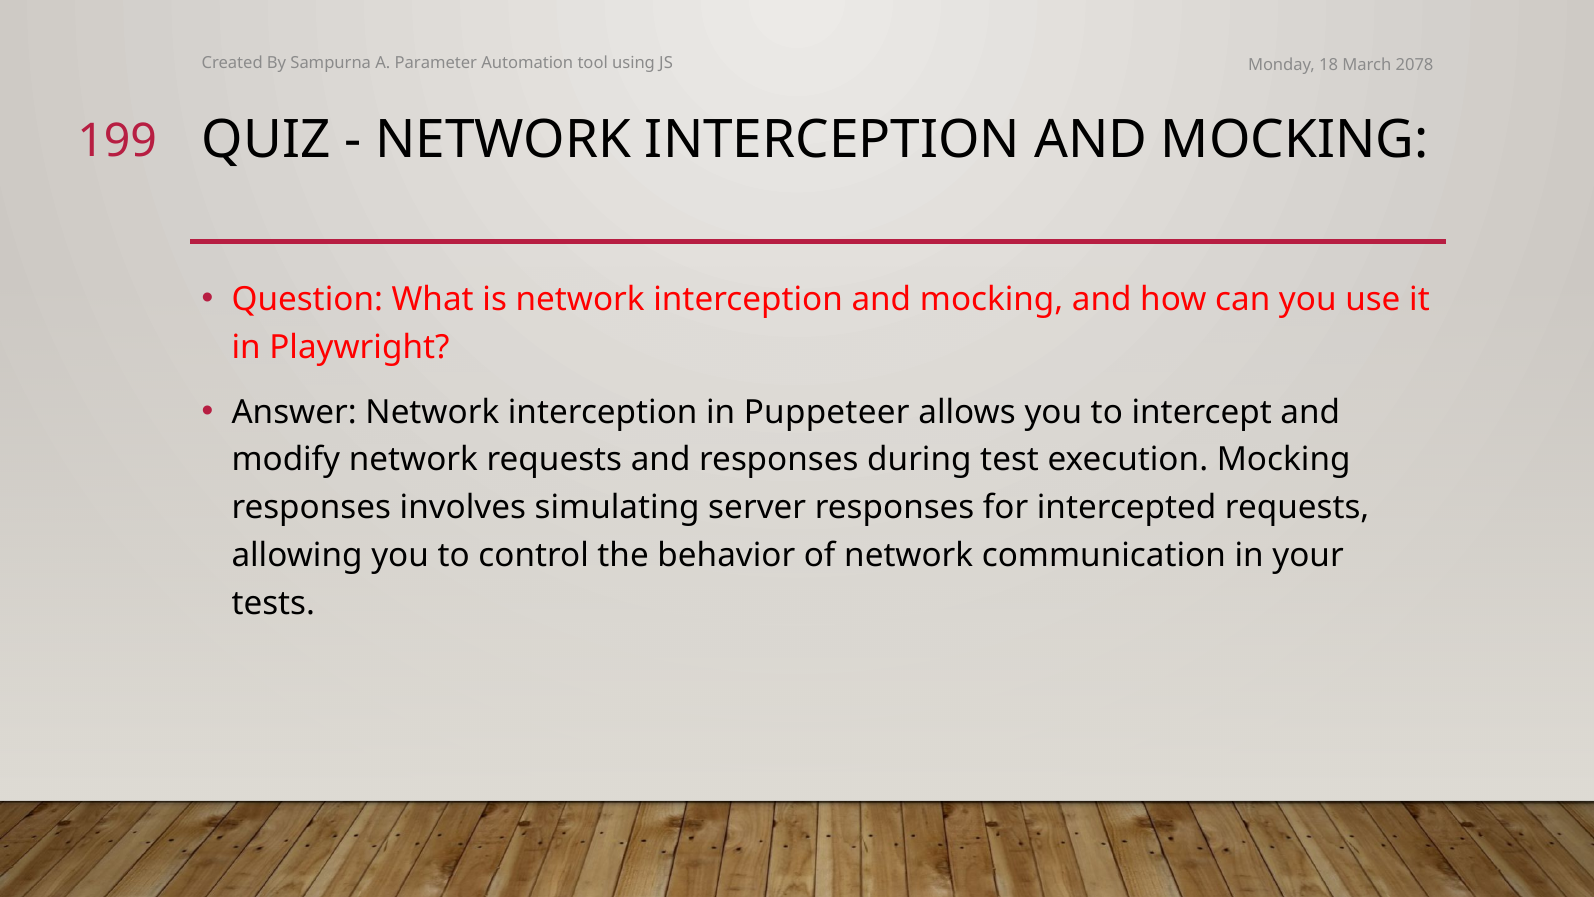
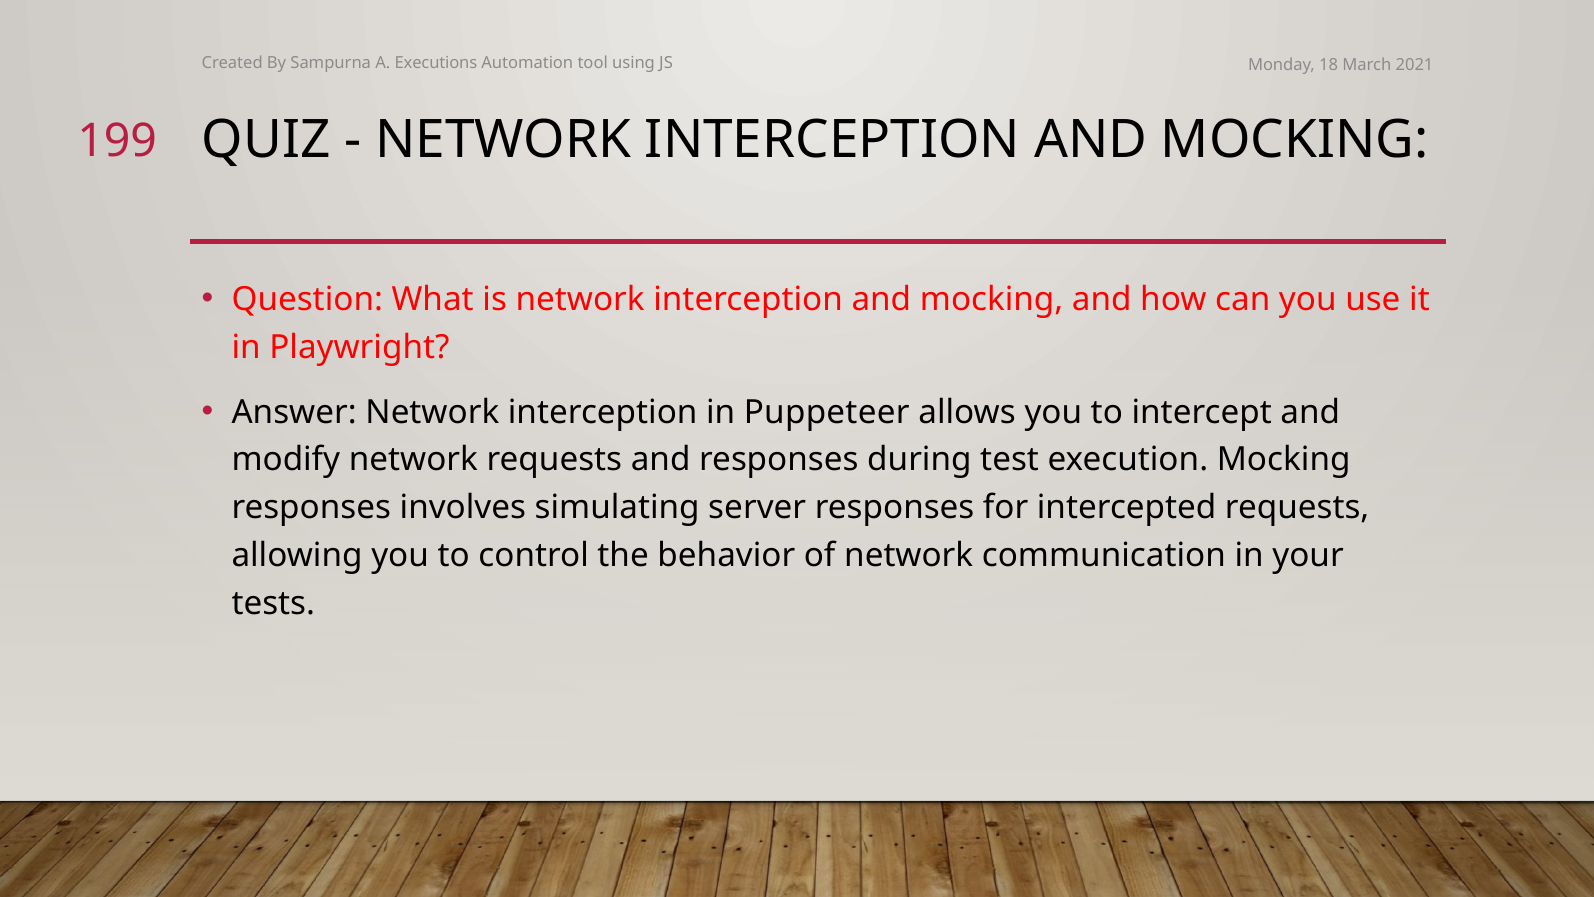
Parameter: Parameter -> Executions (436, 63)
2078: 2078 -> 2021 (1415, 65)
